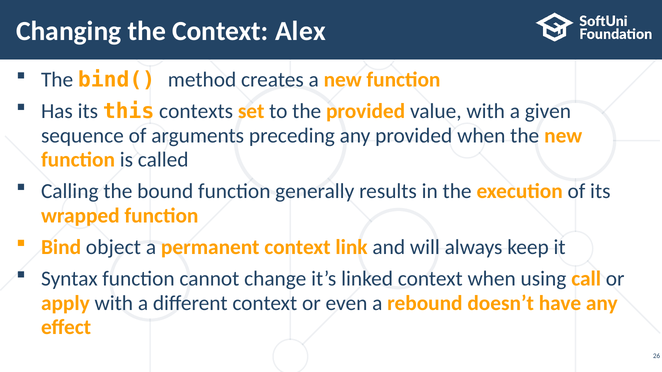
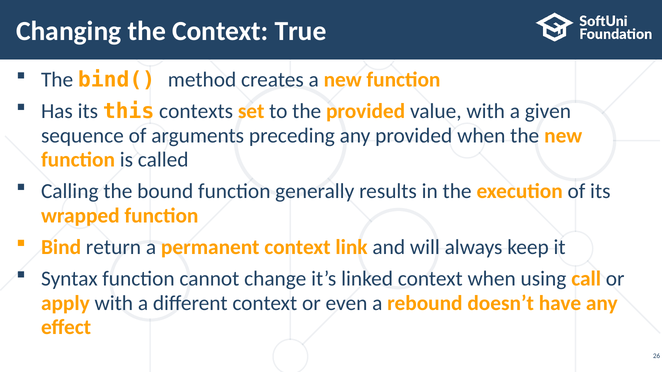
Alex: Alex -> True (301, 31)
object: object -> return (113, 248)
